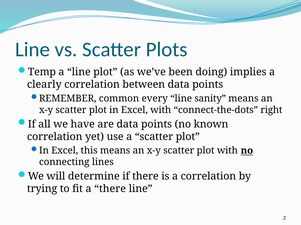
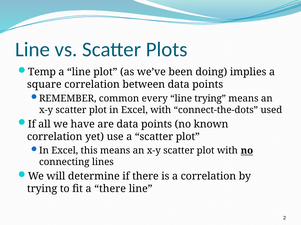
clearly: clearly -> square (44, 85)
line sanity: sanity -> trying (210, 99)
right: right -> used (271, 110)
